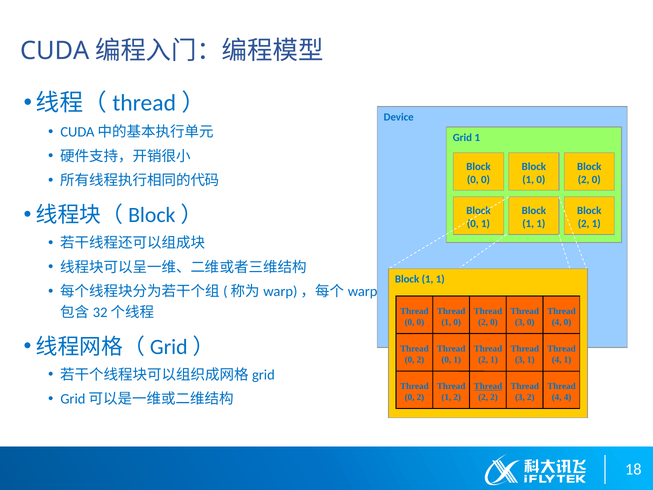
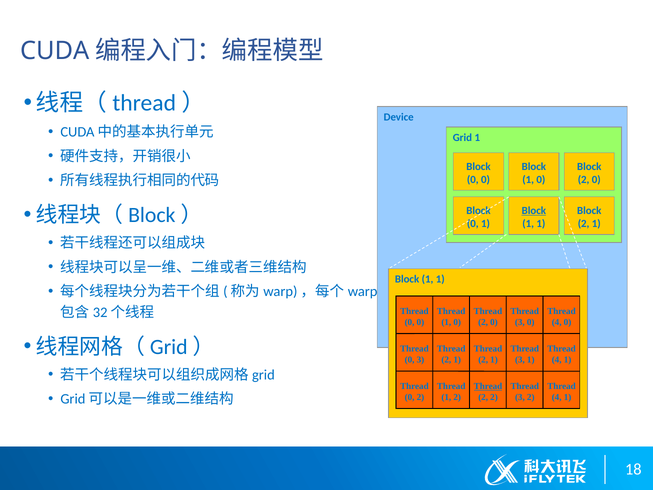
Block underline: none -> present (534, 211)
2: 2 -> 3 (420, 359)
0: 0 -> 2 (446, 359)
4: 4 -> 1 (568, 397)
